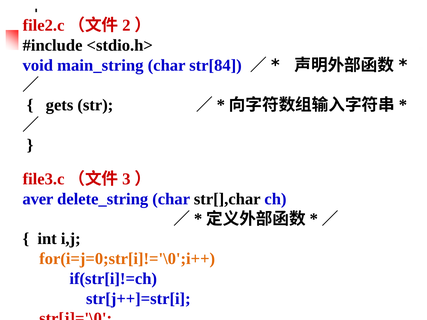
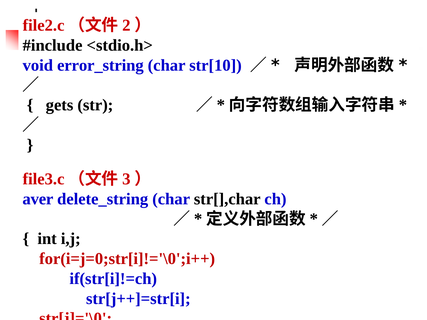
main_string: main_string -> error_string (100, 65)
str[84: str[84 -> str[10 (215, 65)
for(i=j=0;str[i]!='\0';i++ colour: orange -> red (127, 259)
